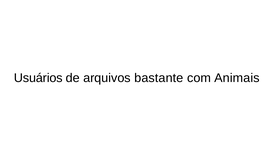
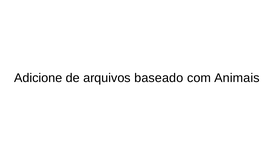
Usuários: Usuários -> Adicione (38, 78)
bastante: bastante -> baseado (159, 78)
